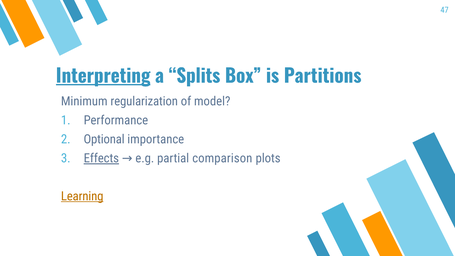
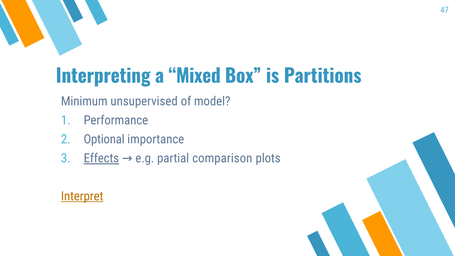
Interpreting underline: present -> none (103, 76)
Splits: Splits -> Mixed (195, 76)
regularization: regularization -> unsupervised (144, 101)
Learning: Learning -> Interpret (82, 196)
